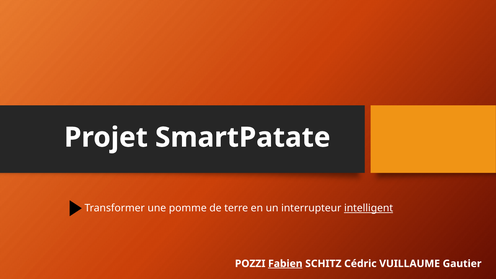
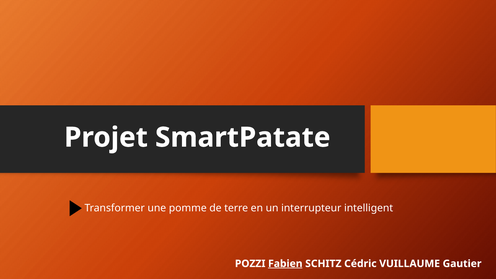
intelligent underline: present -> none (369, 208)
